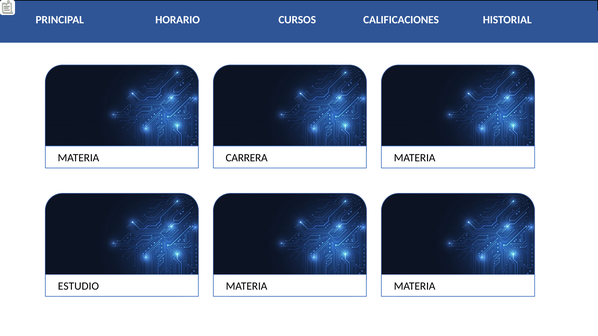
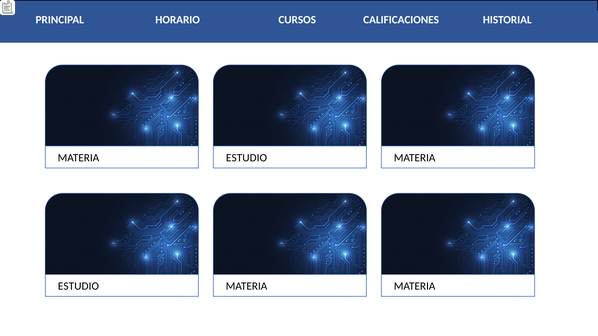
CARRERA: CARRERA -> ESTUDIO (246, 158)
